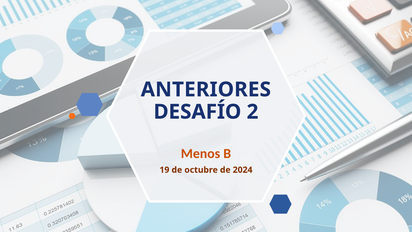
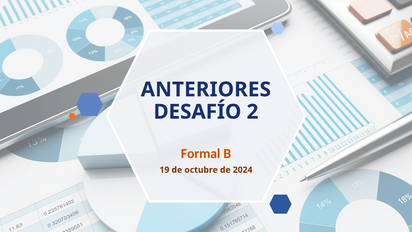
Menos: Menos -> Formal (201, 153)
